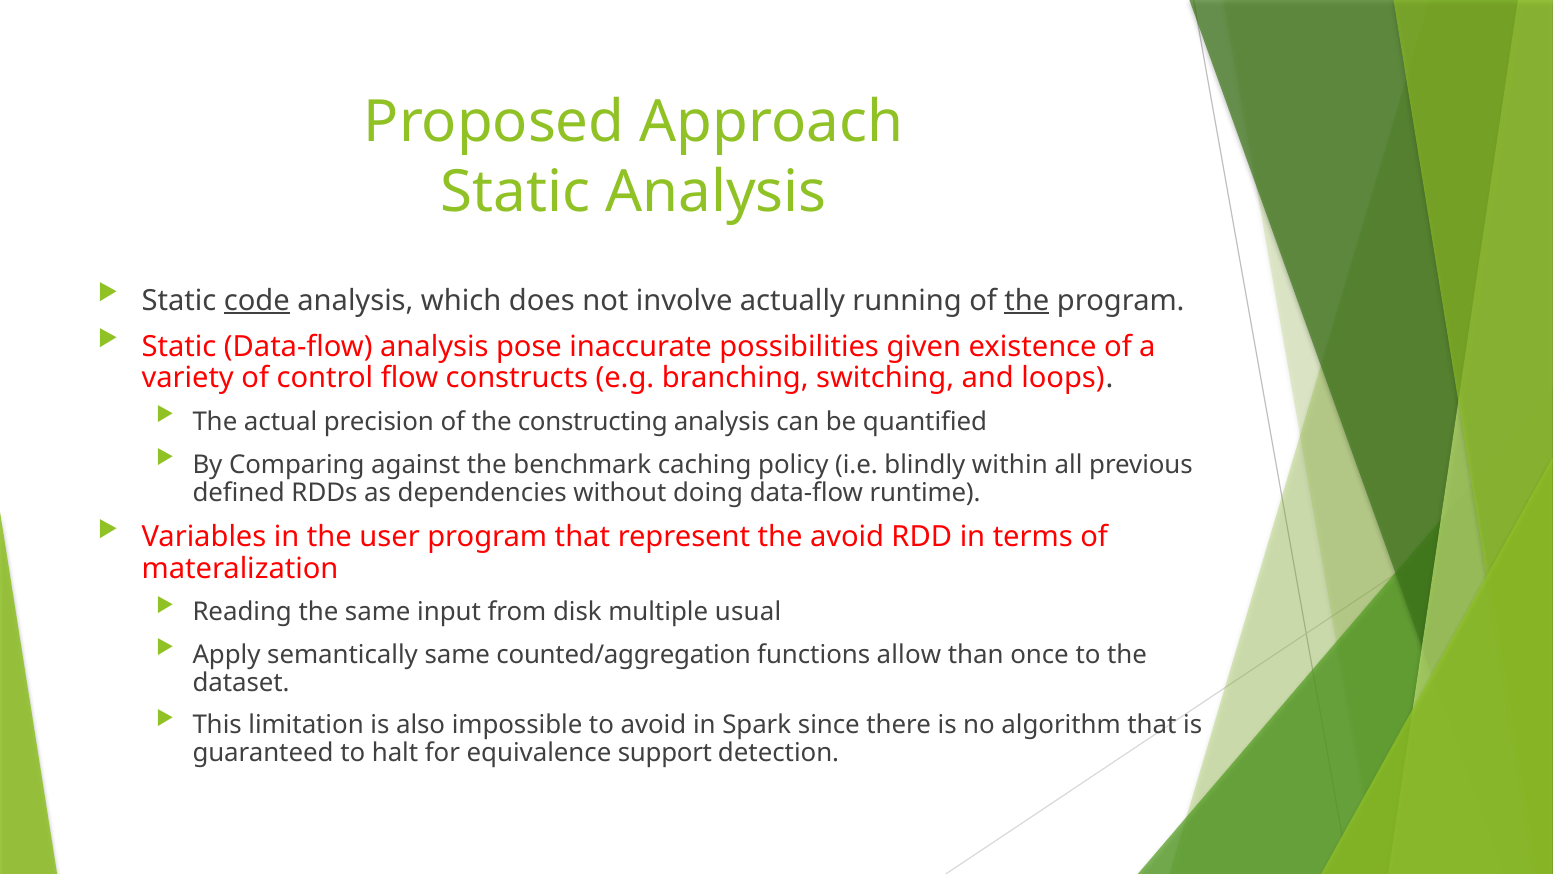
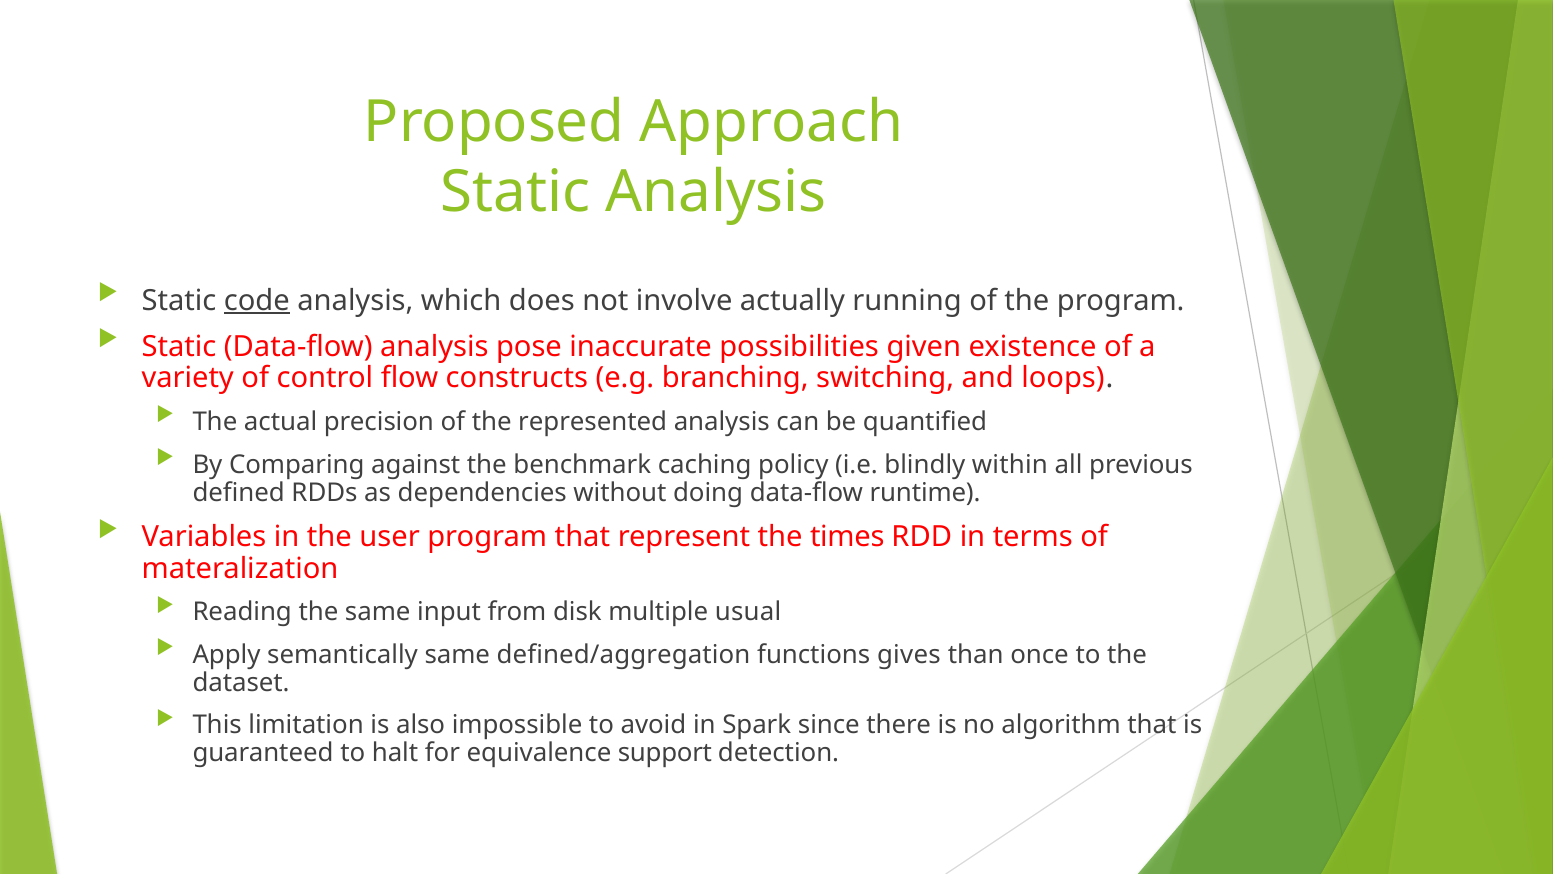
the underline: present -> none (1027, 301)
constructing: constructing -> represented (593, 422)
the avoid: avoid -> times (847, 537)
counted/aggregation: counted/aggregation -> defined/aggregation (624, 655)
allow: allow -> gives (909, 655)
